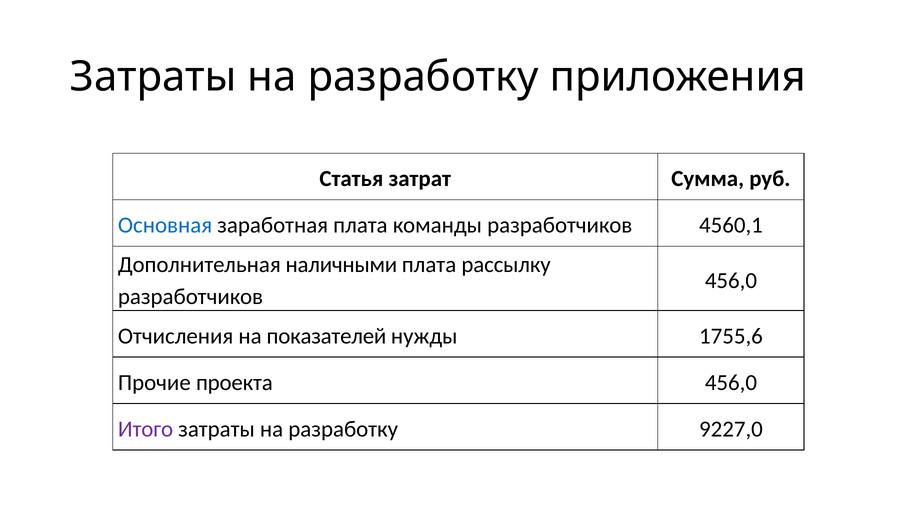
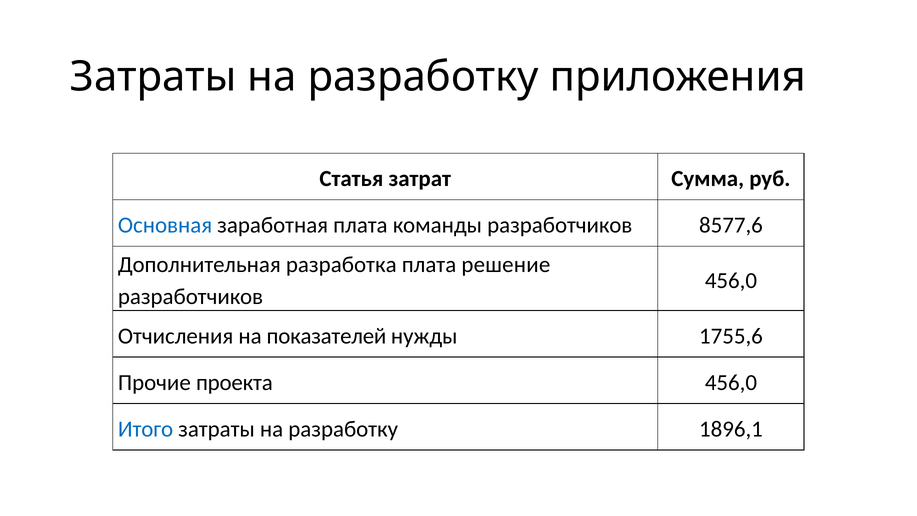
4560,1: 4560,1 -> 8577,6 (731, 225)
наличными: наличными -> разработка (341, 264)
рассылку: рассылку -> решение (506, 264)
Итого colour: purple -> blue (146, 429)
9227,0: 9227,0 -> 1896,1 (731, 429)
